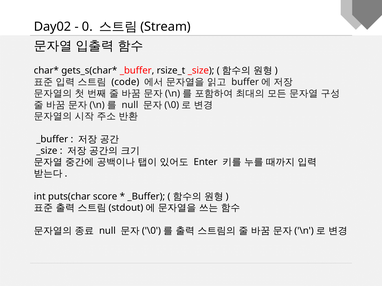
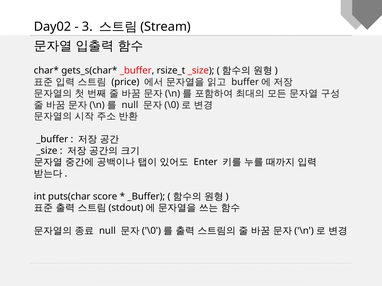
0: 0 -> 3 (87, 27)
code: code -> price (125, 82)
